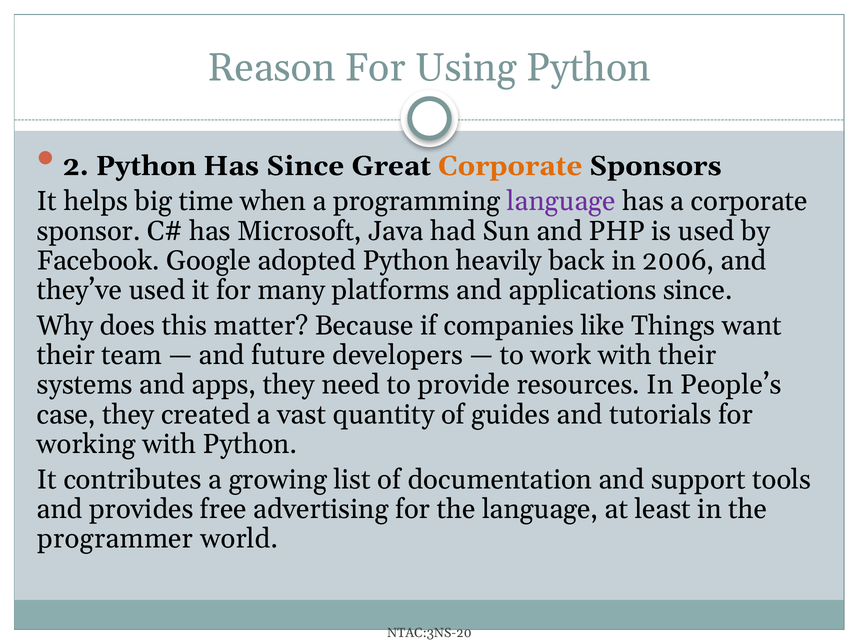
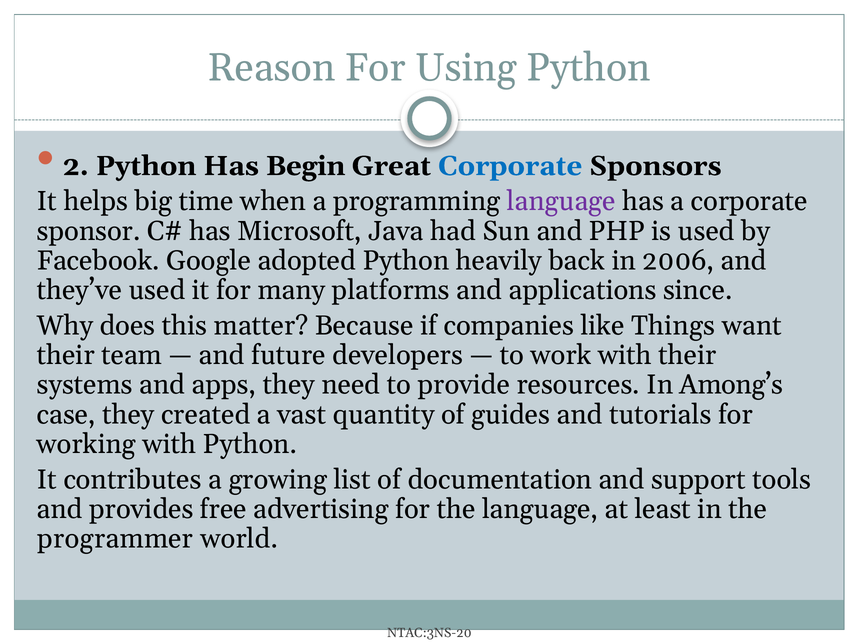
Has Since: Since -> Begin (305, 166)
Corporate colour: orange -> blue (510, 166)
People’s: People’s -> Among’s (731, 385)
